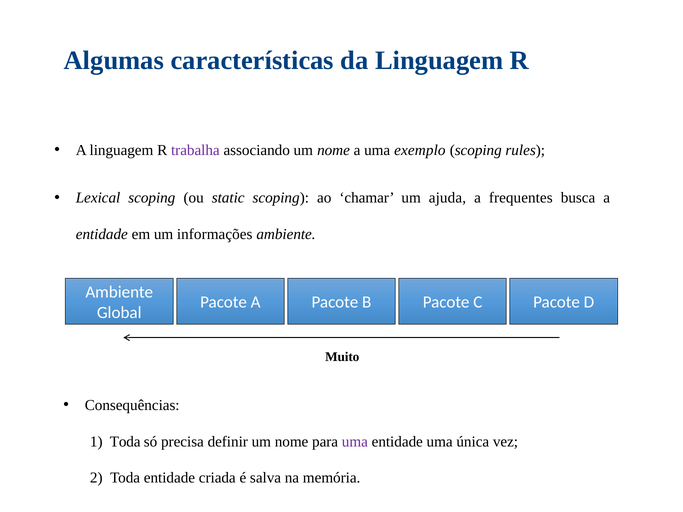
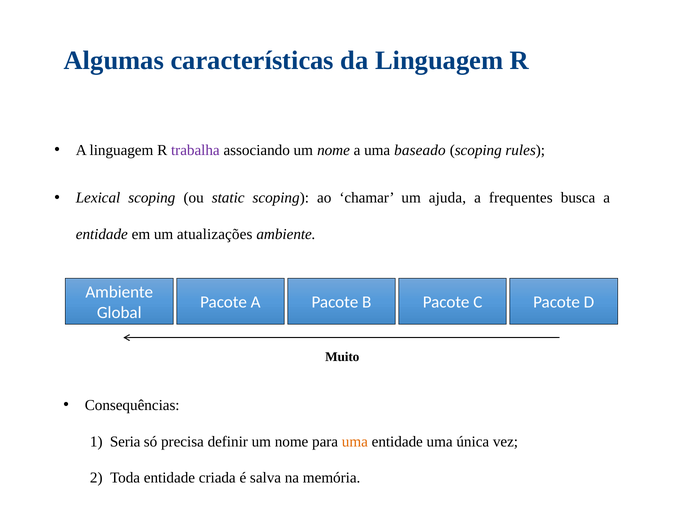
exemplo: exemplo -> baseado (420, 150)
informações: informações -> atualizações (215, 235)
Toda: Toda -> Seria (125, 442)
uma colour: purple -> orange (355, 442)
